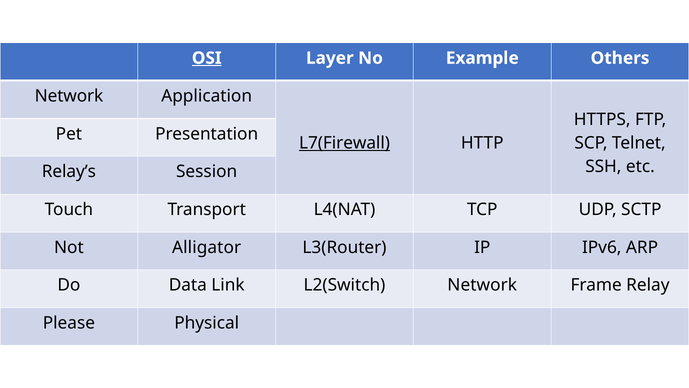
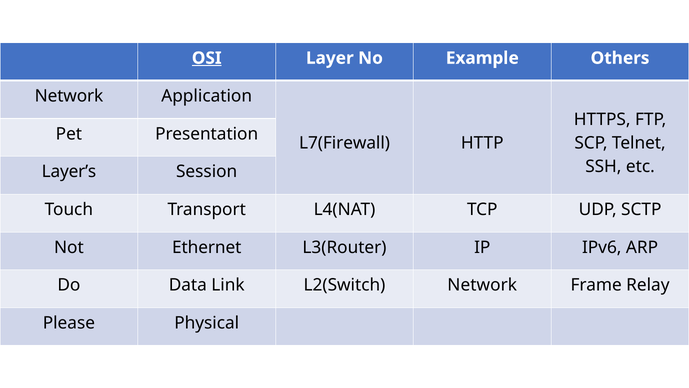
L7(Firewall underline: present -> none (345, 143)
Relay’s: Relay’s -> Layer’s (69, 171)
Alligator: Alligator -> Ethernet (207, 247)
